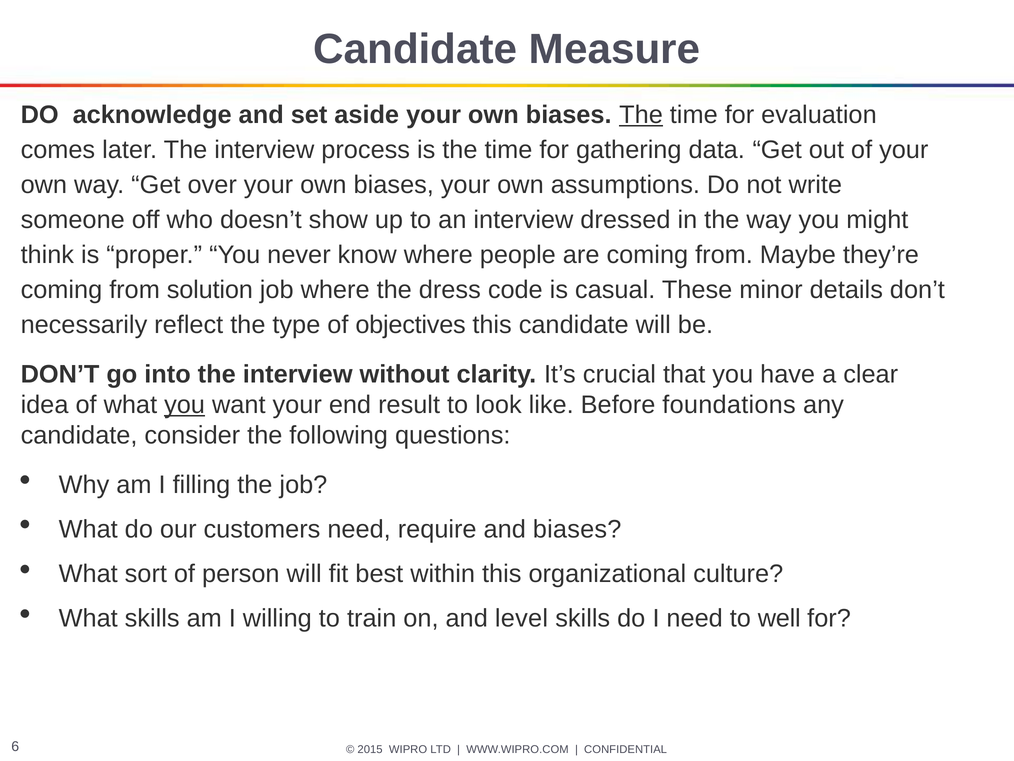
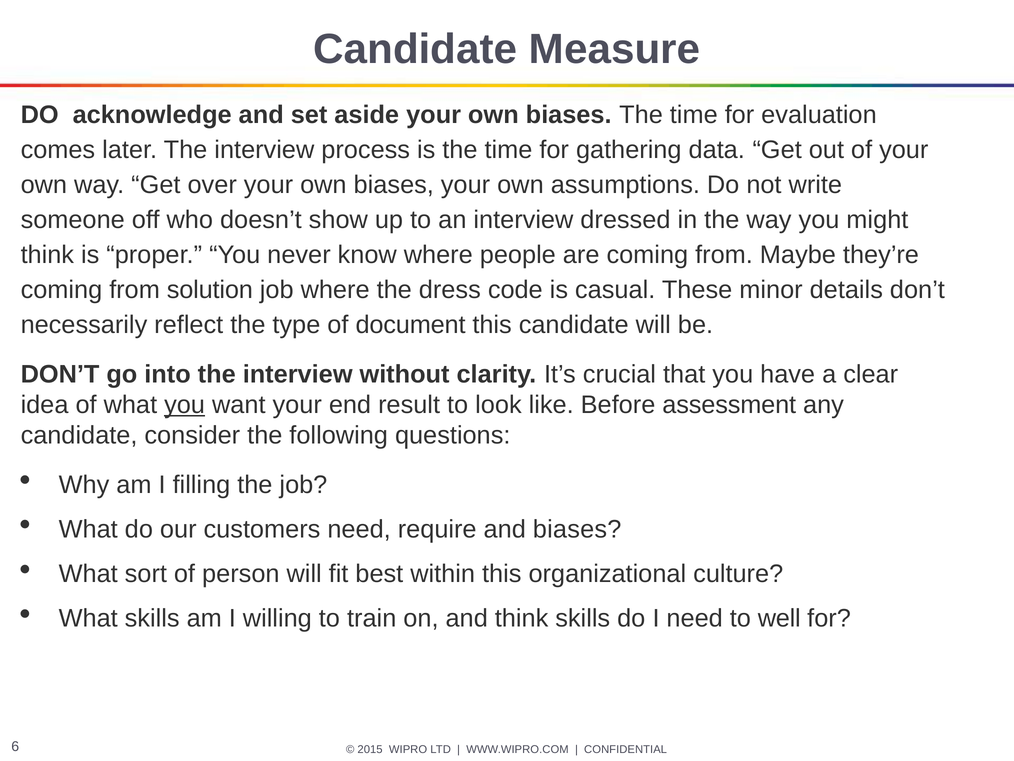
The underline: present -> none (641, 115)
objectives: objectives -> document (411, 325)
foundations: foundations -> assessment (729, 405)
and level: level -> think (522, 618)
